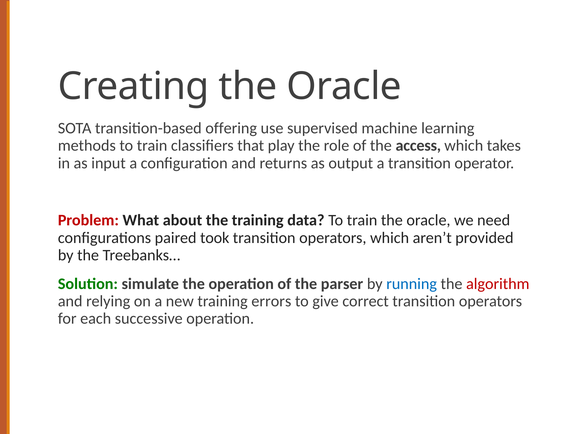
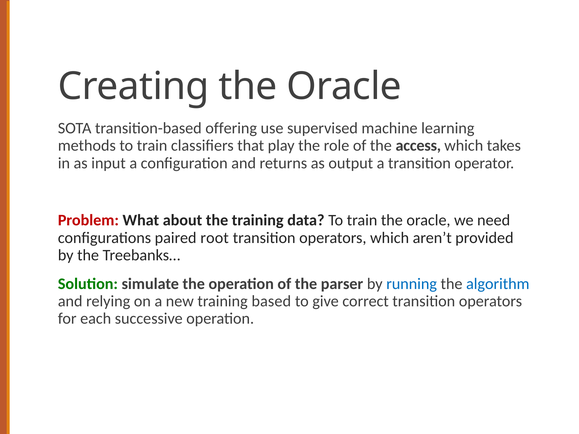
took: took -> root (215, 238)
algorithm colour: red -> blue (498, 284)
errors: errors -> based (271, 301)
